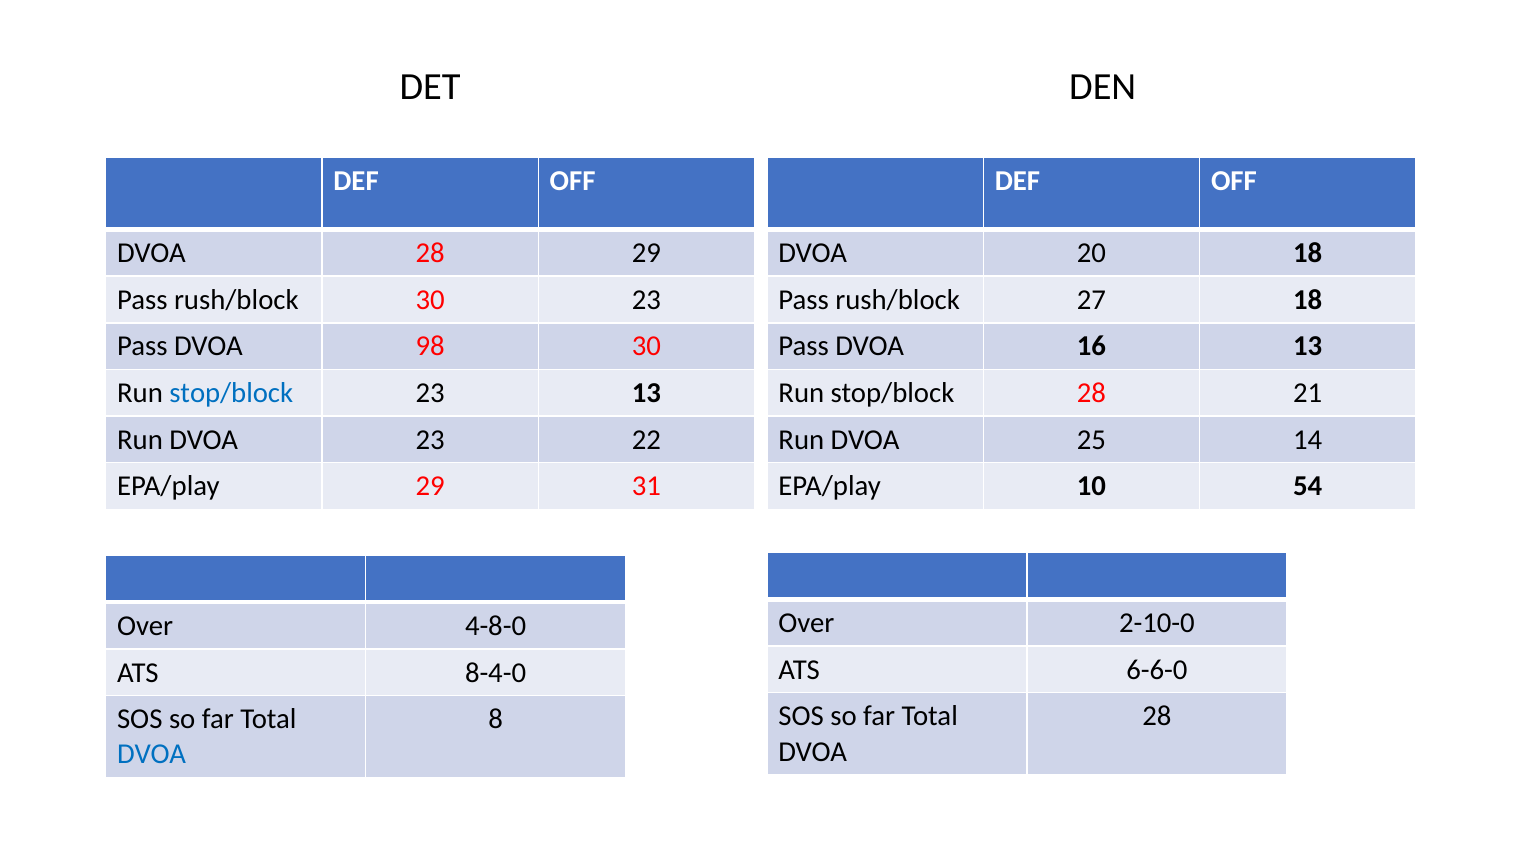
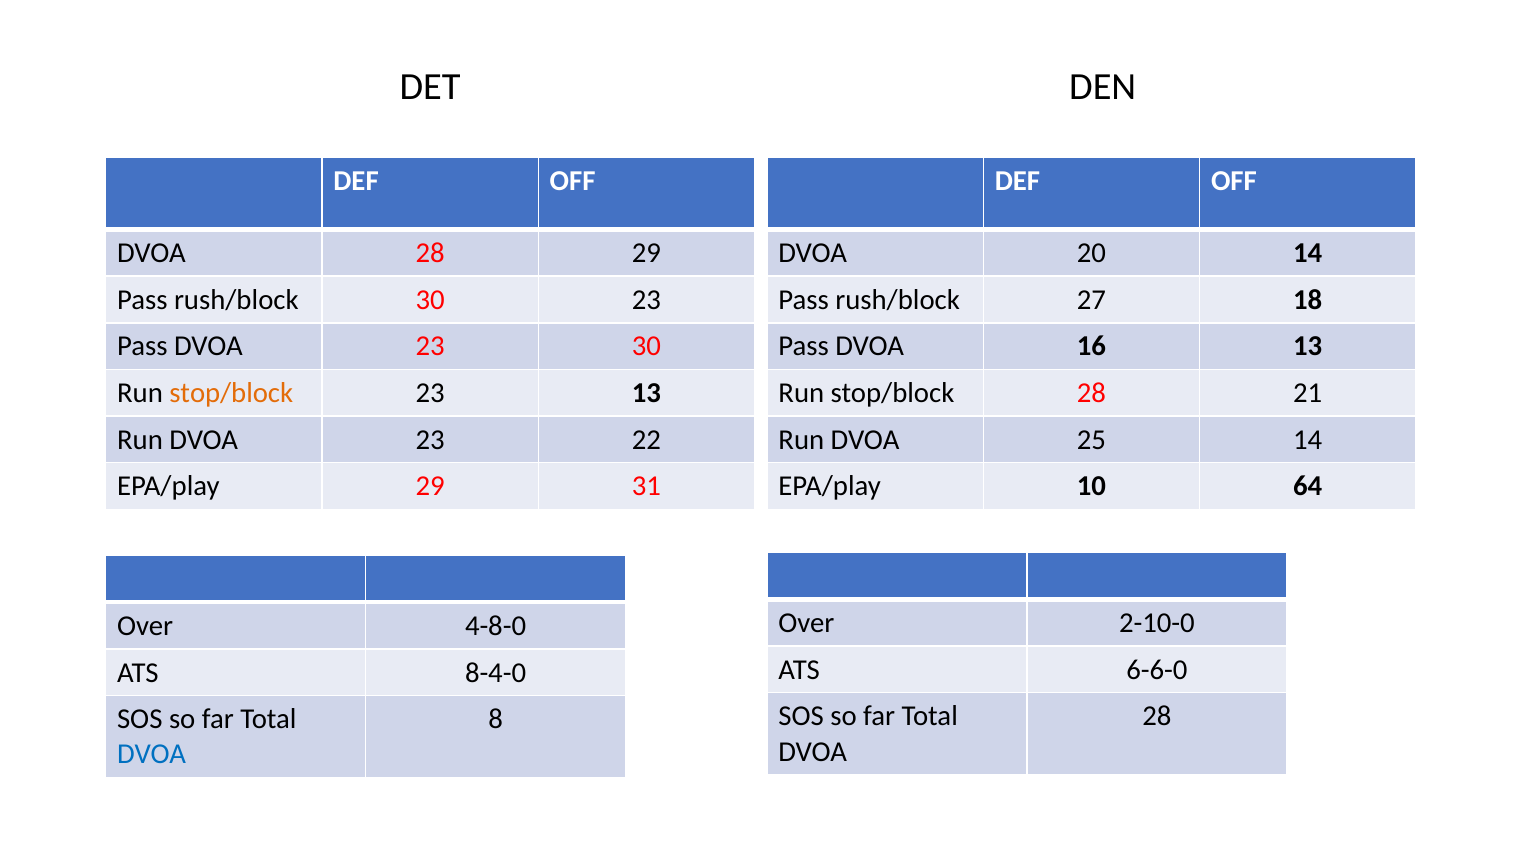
20 18: 18 -> 14 (1308, 253)
Pass DVOA 98: 98 -> 23 (430, 346)
stop/block colour: blue -> orange (231, 393)
54: 54 -> 64 (1308, 486)
